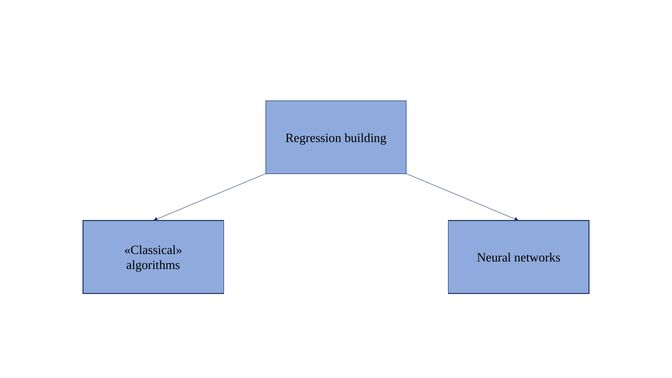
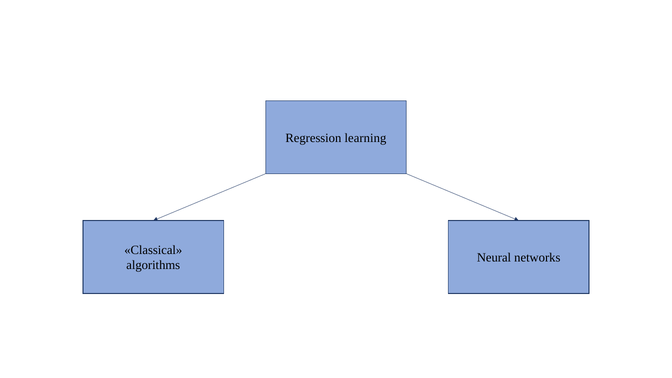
building: building -> learning (365, 138)
